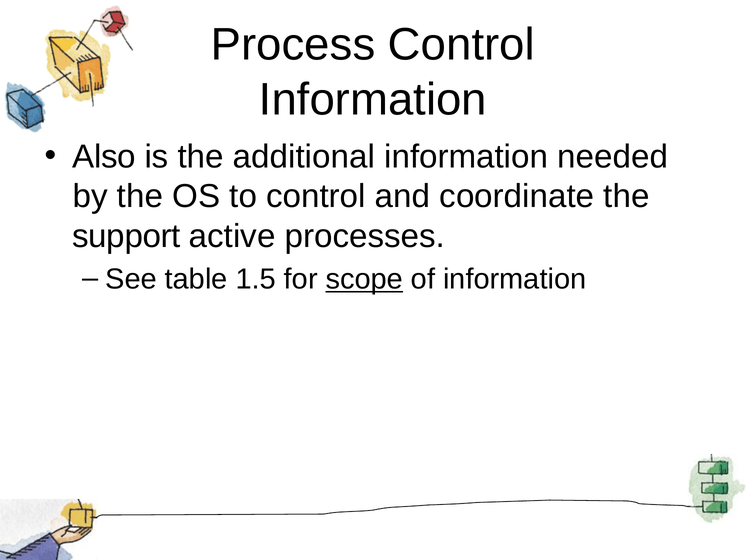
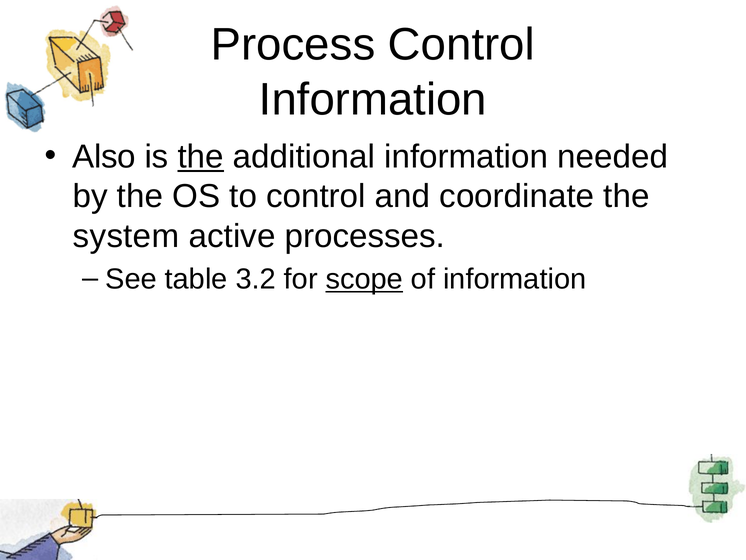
the underline: none -> present (201, 156)
support: support -> system (126, 236)
1.5: 1.5 -> 3.2 (256, 279)
